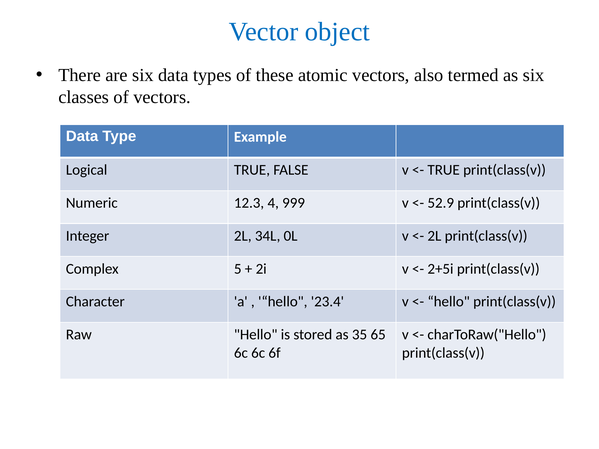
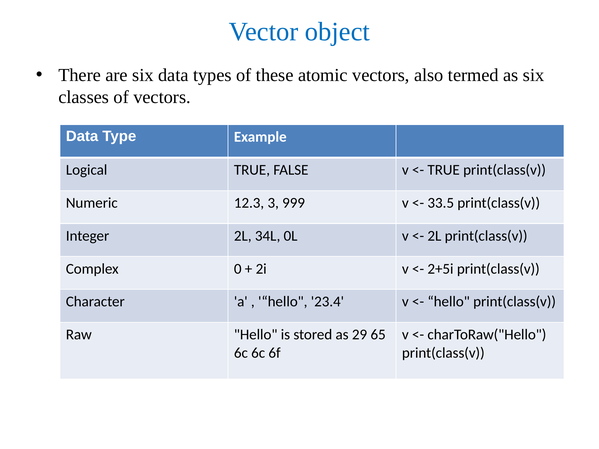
4: 4 -> 3 (273, 203)
52.9: 52.9 -> 33.5 (441, 203)
5: 5 -> 0 (238, 269)
35: 35 -> 29 (360, 335)
